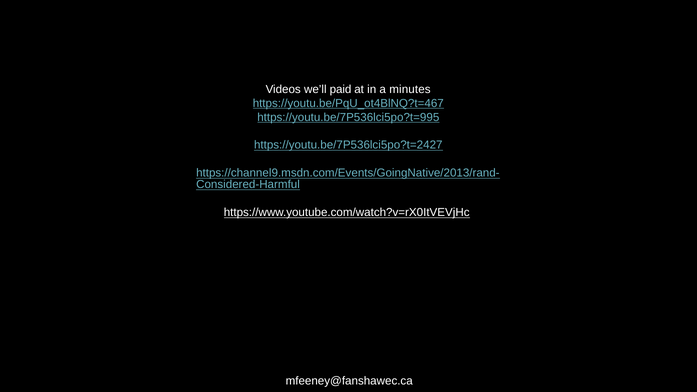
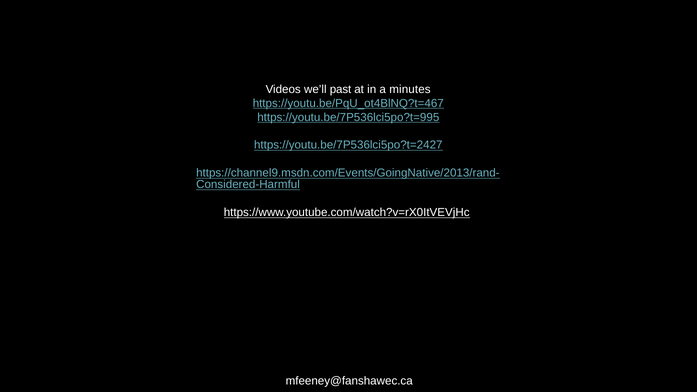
paid: paid -> past (341, 89)
